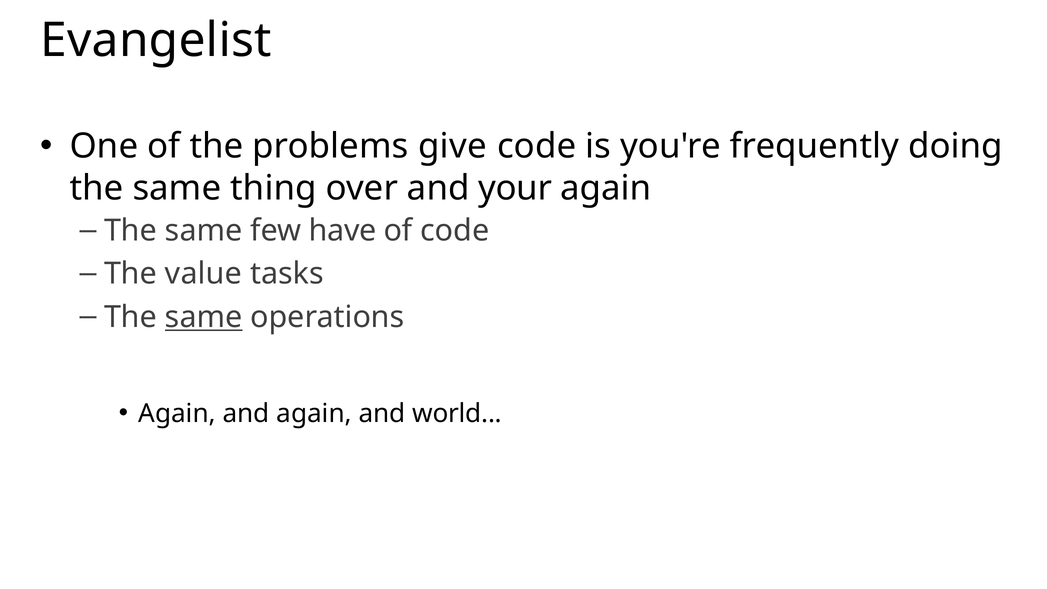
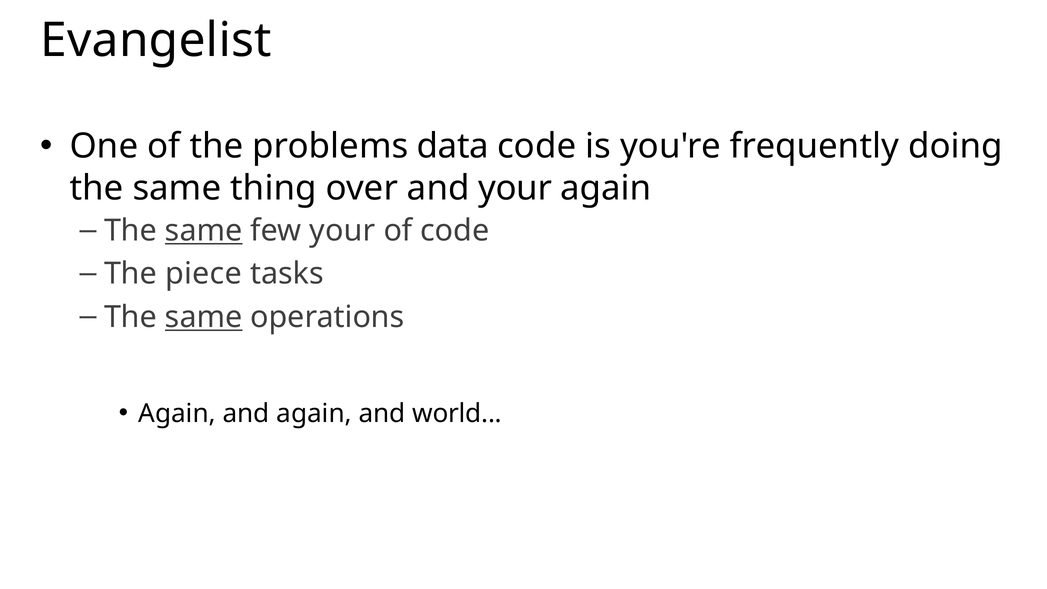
give: give -> data (453, 146)
same underline: none -> present (204, 231)
few have: have -> your (342, 231)
value: value -> piece (204, 274)
